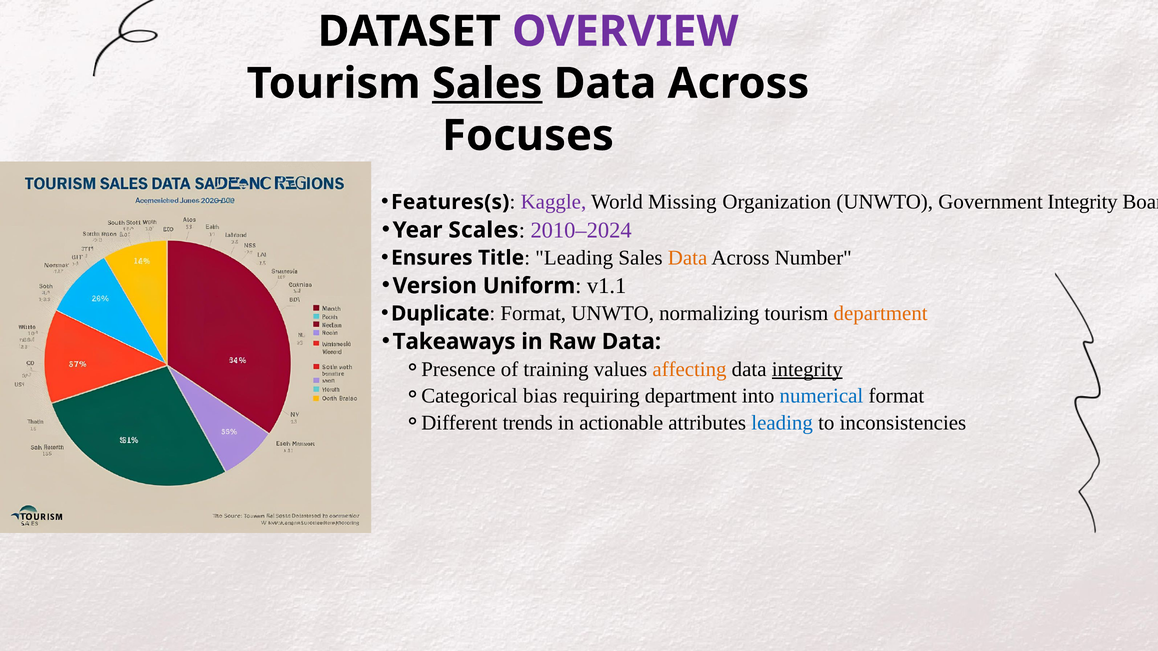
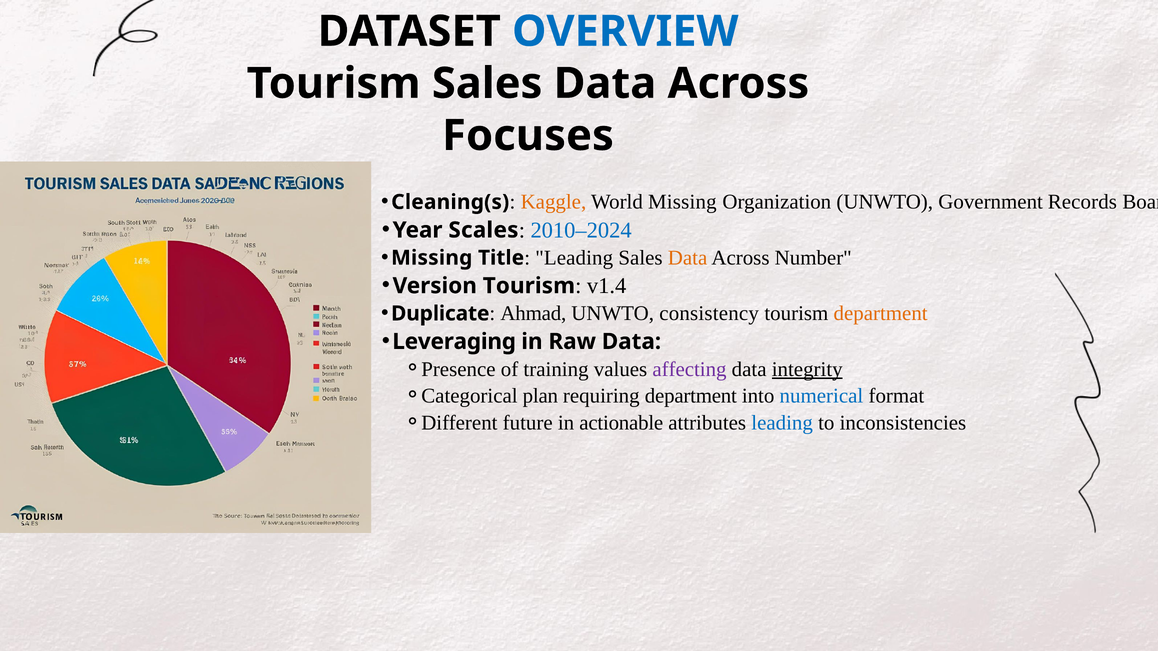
OVERVIEW colour: purple -> blue (625, 31)
Sales underline: present -> none (487, 84)
Features(s: Features(s -> Cleaning(s (450, 202)
Kaggle colour: purple -> orange (553, 202)
Government Integrity: Integrity -> Records (1082, 202)
2010–2024 colour: purple -> blue (581, 230)
Ensures: Ensures -> Missing (432, 258)
Version Uniform: Uniform -> Tourism (529, 286)
v1.1: v1.1 -> v1.4 (607, 286)
Format: Format -> Ahmad (533, 314)
normalizing: normalizing -> consistency (709, 314)
Takeaways: Takeaways -> Leveraging (454, 342)
affecting colour: orange -> purple (690, 369)
bias: bias -> plan (540, 396)
trends: trends -> future (528, 423)
